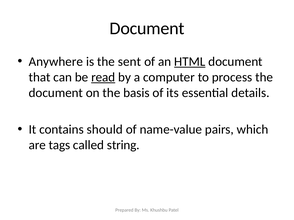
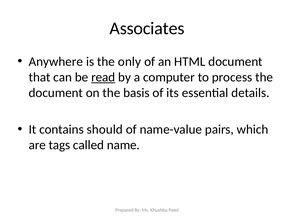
Document: Document -> Associates (147, 28)
sent: sent -> only (130, 62)
HTML underline: present -> none (190, 62)
string: string -> name (123, 145)
